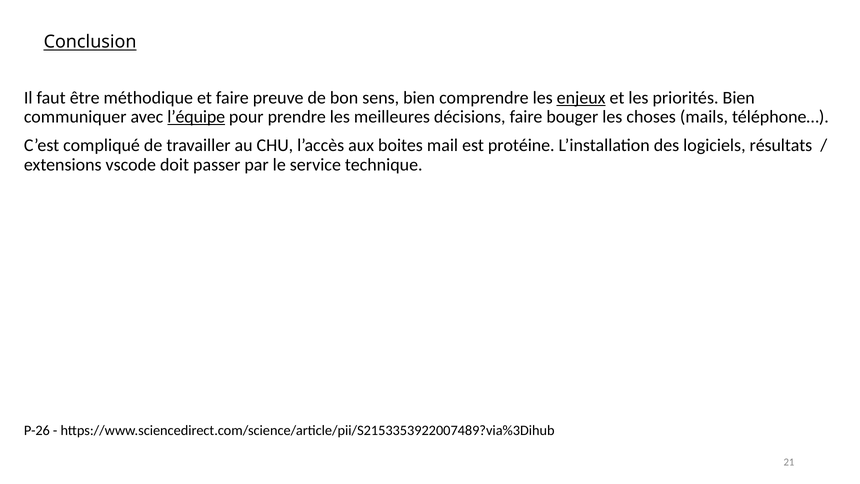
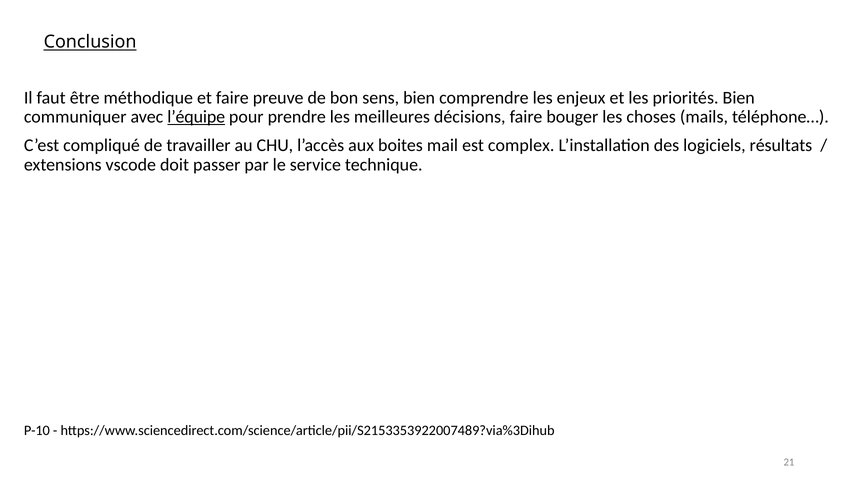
enjeux underline: present -> none (581, 98)
protéine: protéine -> complex (521, 145)
P-26: P-26 -> P-10 (37, 430)
